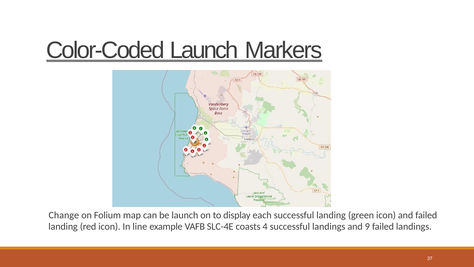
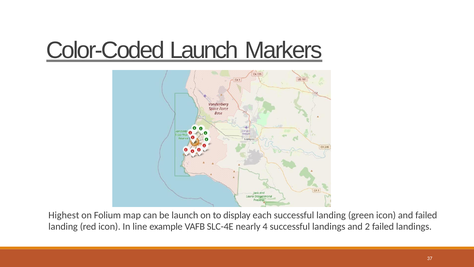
Change: Change -> Highest (64, 215)
coasts: coasts -> nearly (248, 226)
9: 9 -> 2 (367, 226)
